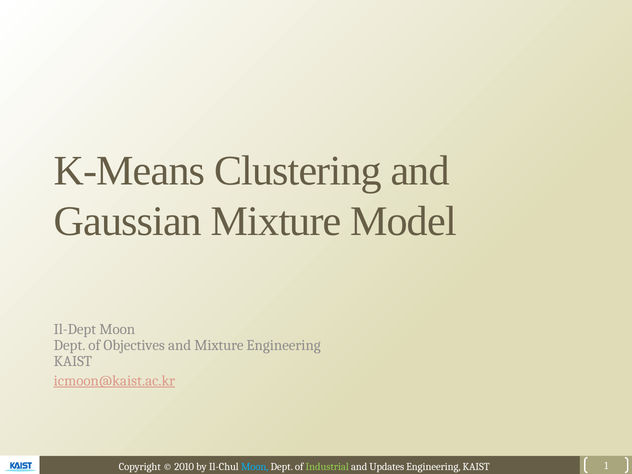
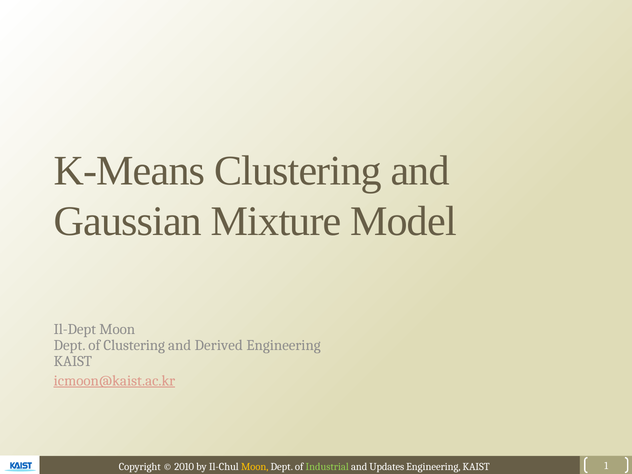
of Objectives: Objectives -> Clustering (134, 345)
and Mixture: Mixture -> Derived (219, 345)
Moon colour: light blue -> yellow (255, 467)
